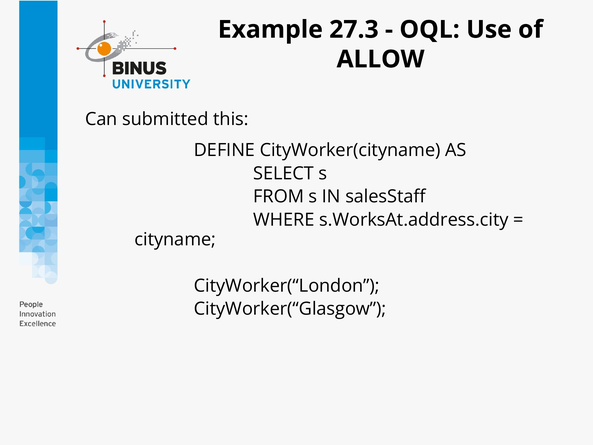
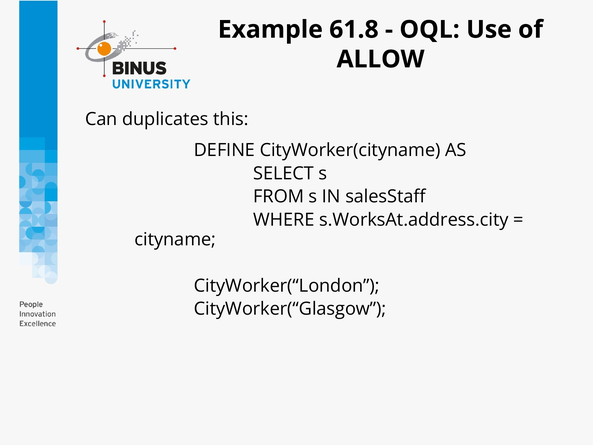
27.3: 27.3 -> 61.8 (354, 30)
submitted: submitted -> duplicates (165, 119)
